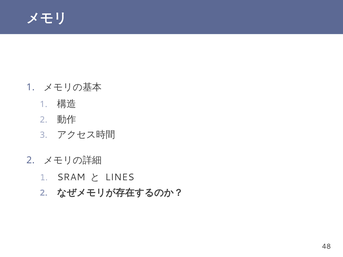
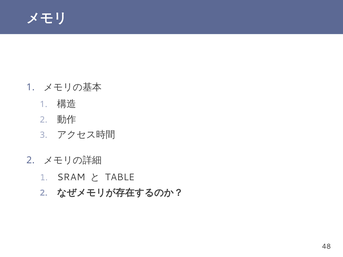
LINES: LINES -> TABLE (120, 177)
